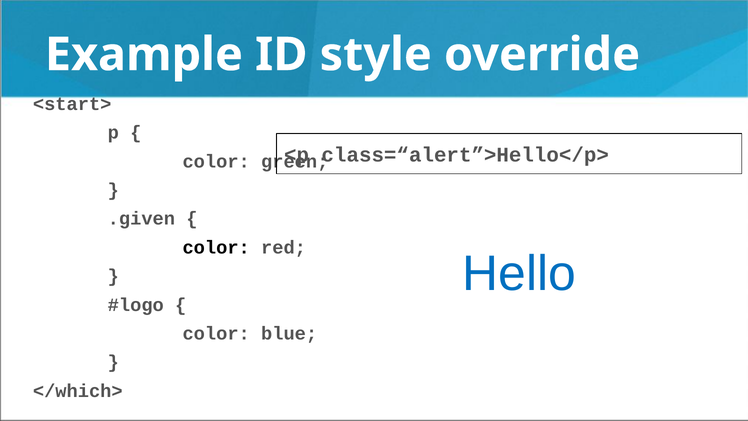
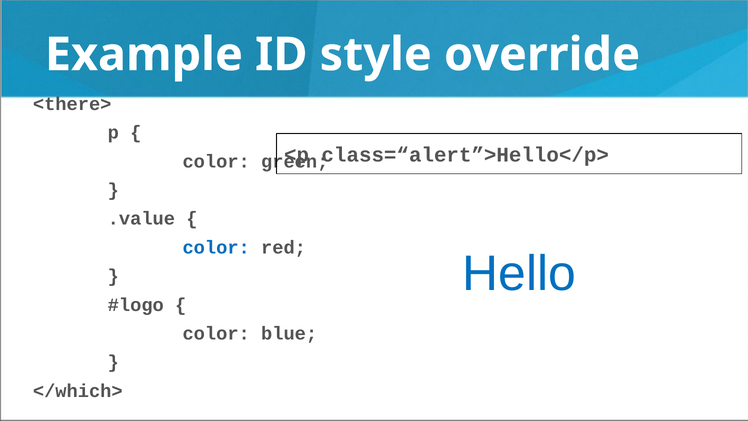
<start>: <start> -> <there> (72, 104)
.given: .given -> .value (141, 219)
color colour: black -> blue (216, 247)
